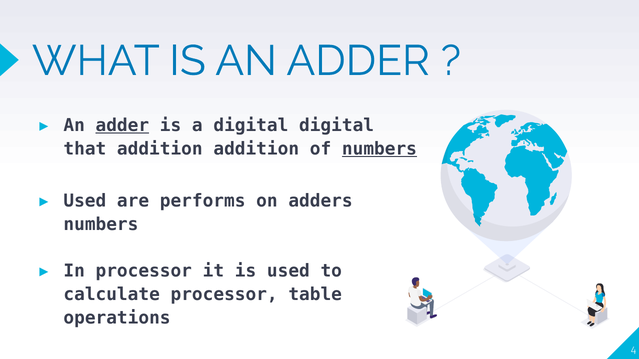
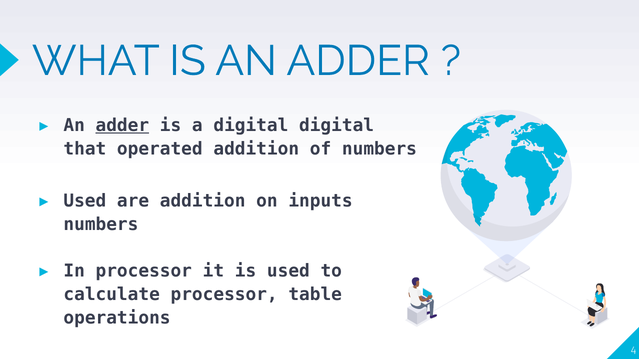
that addition: addition -> operated (160, 149)
numbers underline: present -> none (379, 149)
are performs: performs -> addition (203, 201)
adders: adders -> inputs (321, 201)
